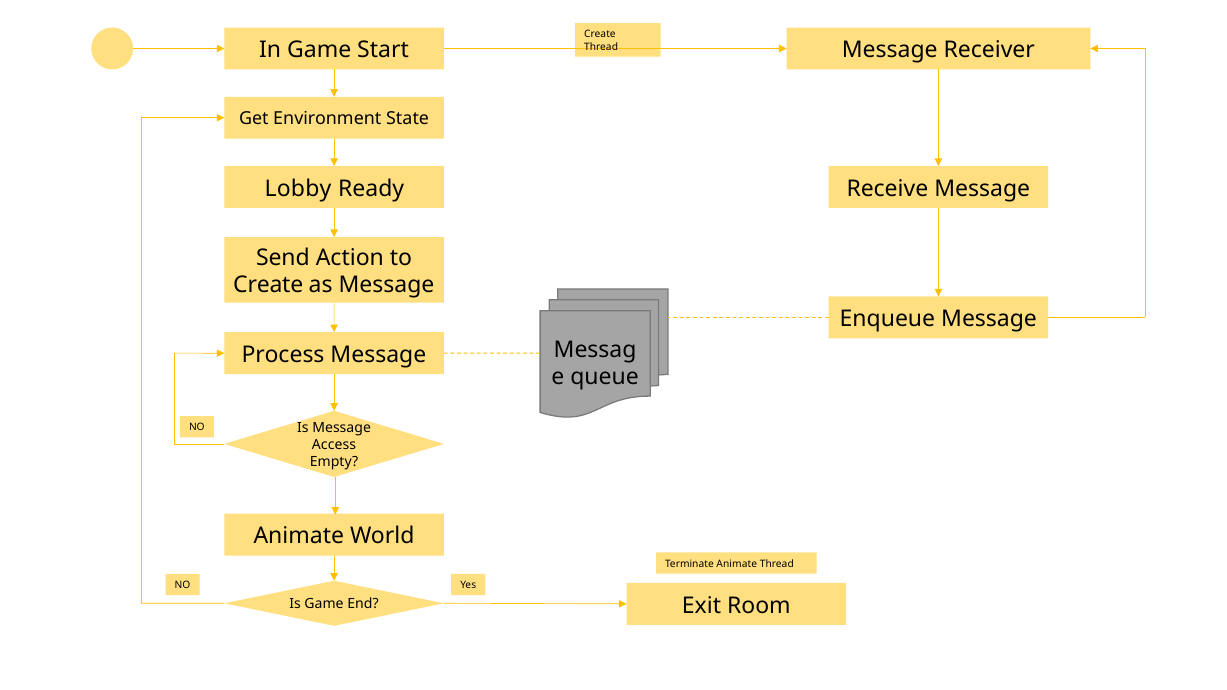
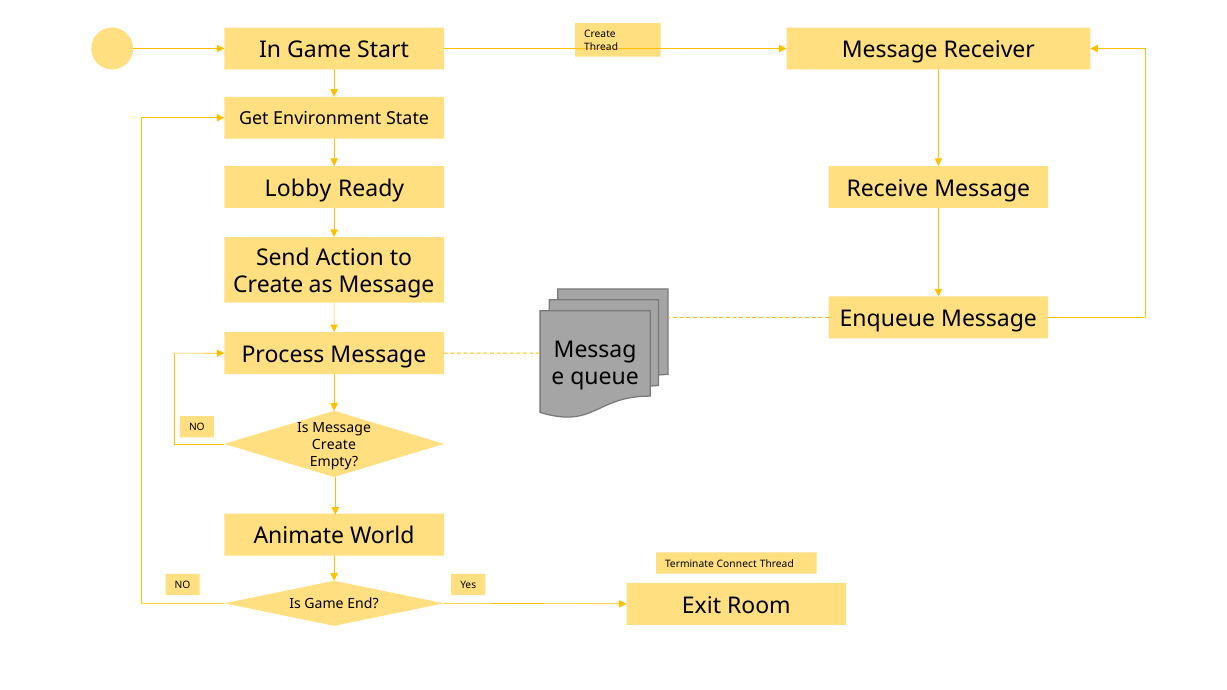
Access: Access -> Create (334, 445)
Terminate Animate: Animate -> Connect (737, 564)
